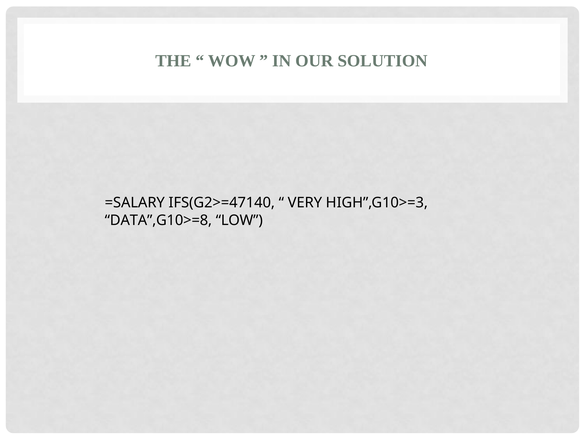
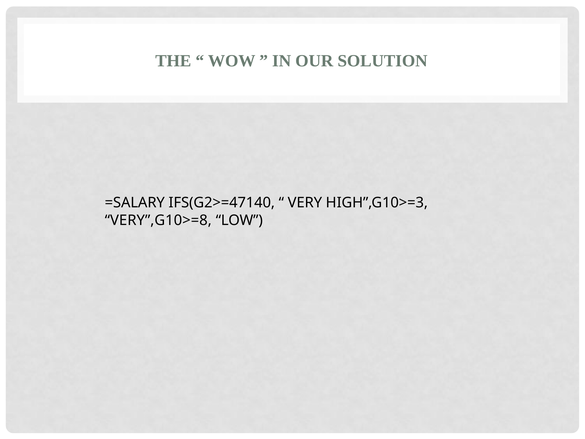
DATA”,G10>=8: DATA”,G10>=8 -> VERY”,G10>=8 (158, 220)
